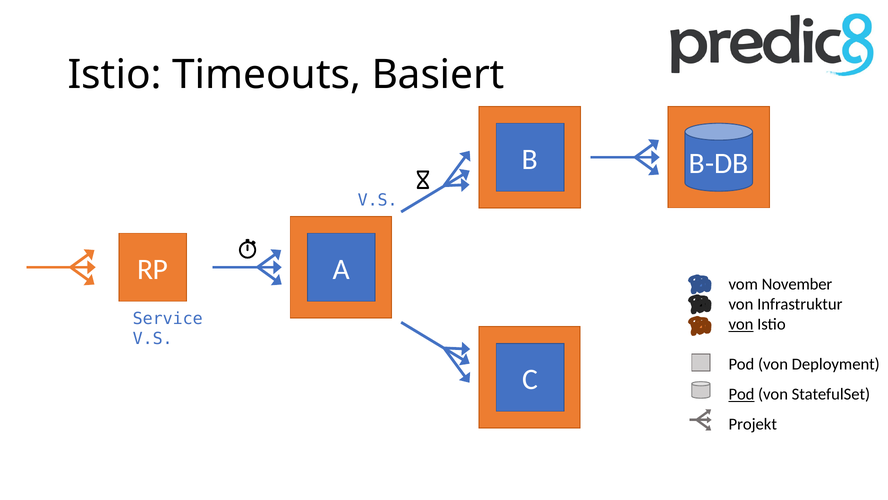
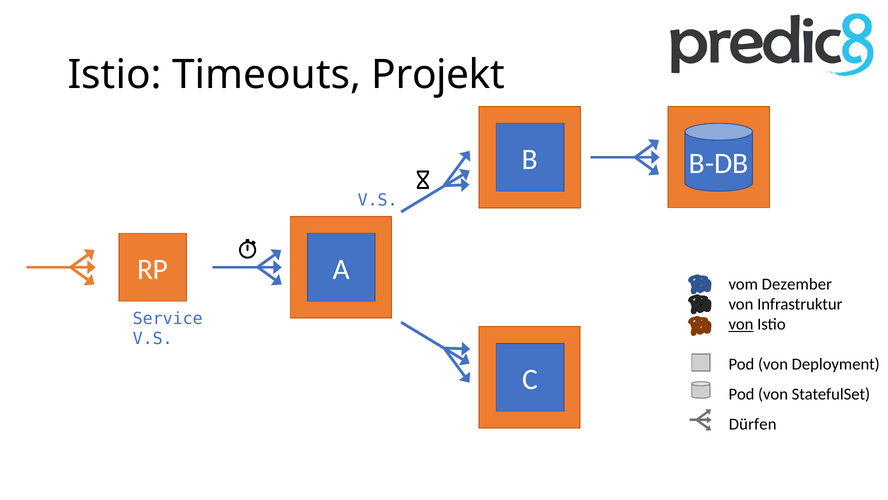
Basiert: Basiert -> Projekt (438, 75)
November: November -> Dezember (797, 284)
Pod underline: present -> none (741, 394)
Projekt: Projekt -> Dürfen (753, 424)
